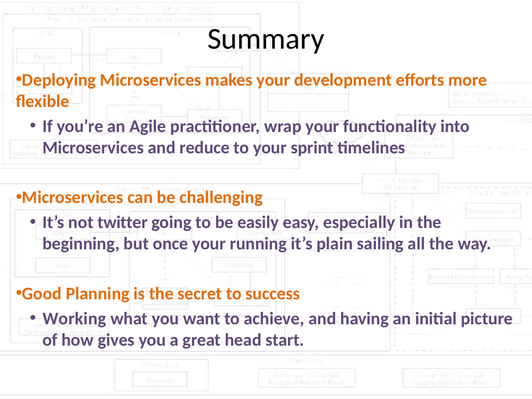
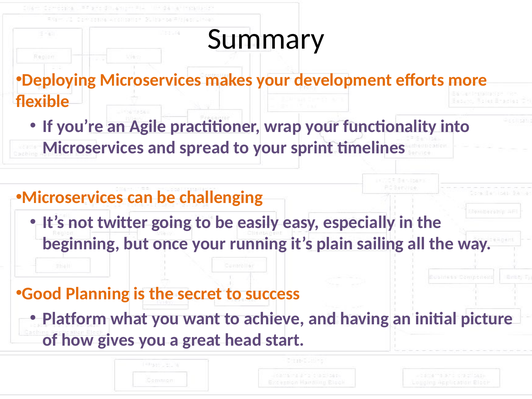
reduce: reduce -> spread (205, 148)
Working: Working -> Platform (74, 319)
